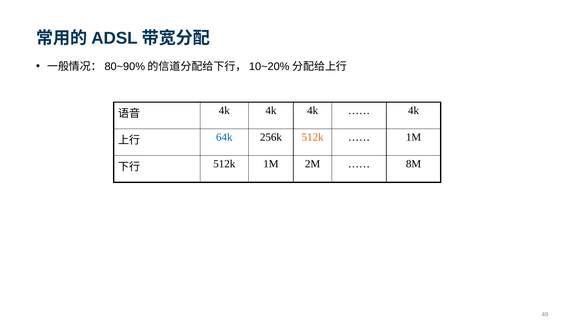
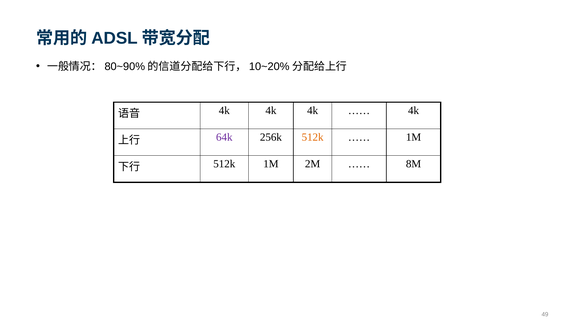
64k colour: blue -> purple (224, 137)
